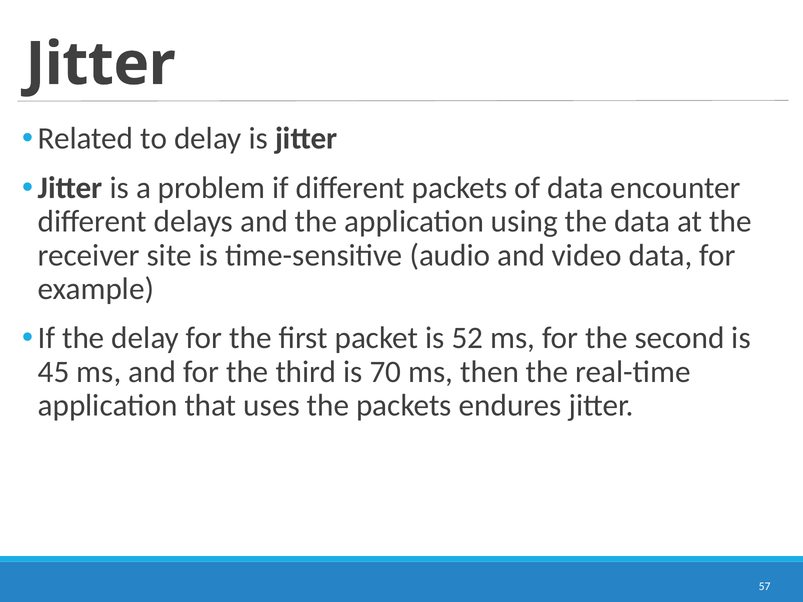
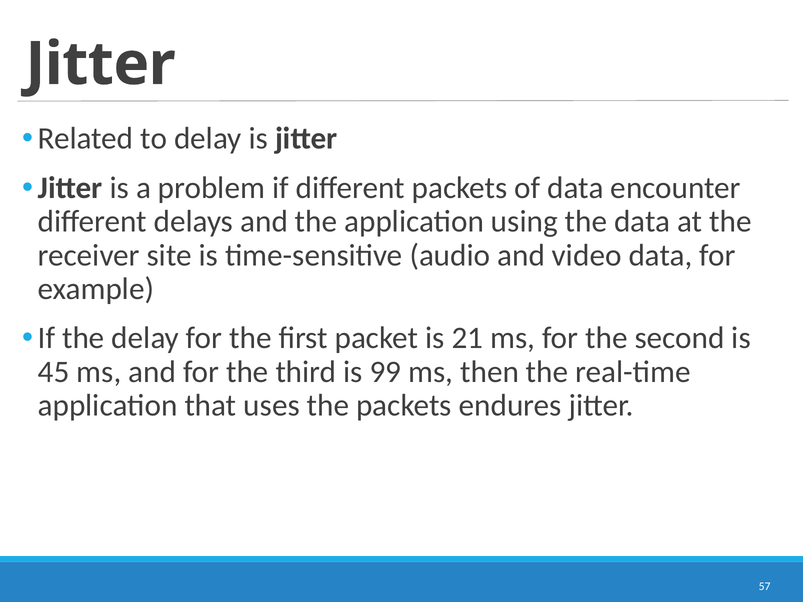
52: 52 -> 21 (467, 338)
70: 70 -> 99 (385, 372)
